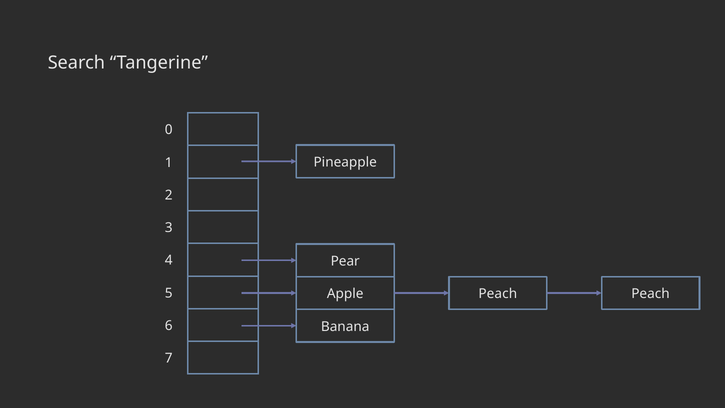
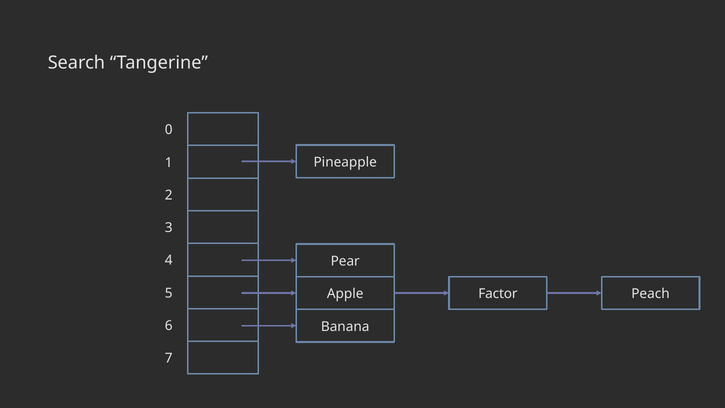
Peach: Peach -> Factor (498, 294)
